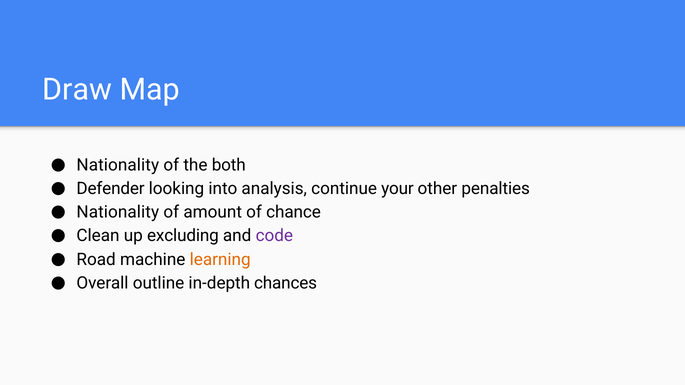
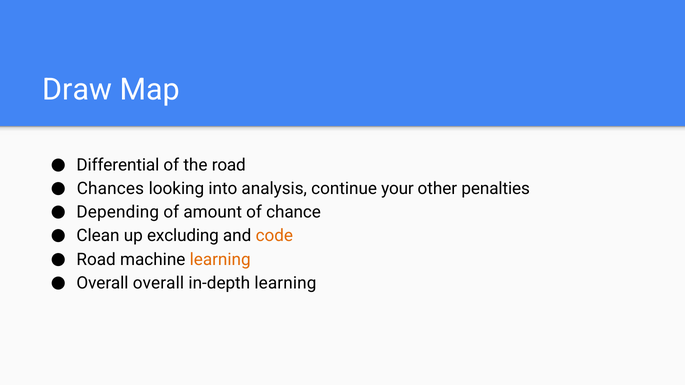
Nationality: Nationality -> Differential (118, 165)
the both: both -> road (229, 165)
Defender: Defender -> Chances (110, 189)
Nationality: Nationality -> Depending (118, 212)
code colour: purple -> orange (274, 236)
Overall outline: outline -> overall (158, 283)
in-depth chances: chances -> learning (285, 283)
